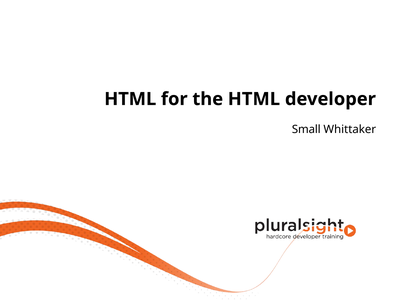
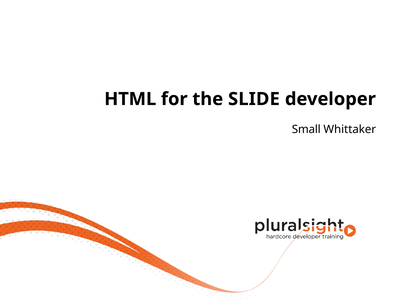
the HTML: HTML -> SLIDE (254, 99)
